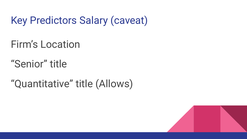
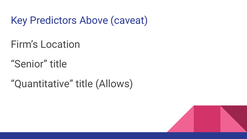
Salary: Salary -> Above (94, 20)
